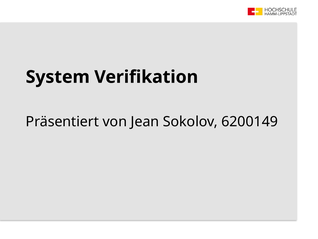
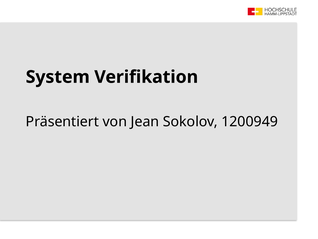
6200149: 6200149 -> 1200949 (250, 122)
